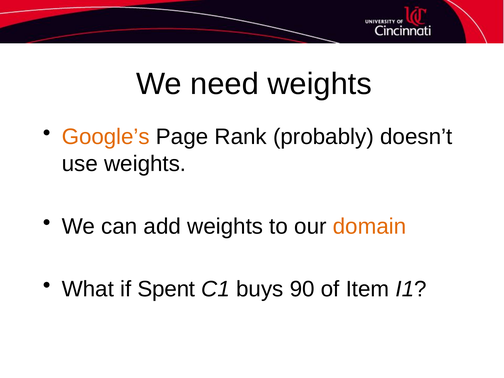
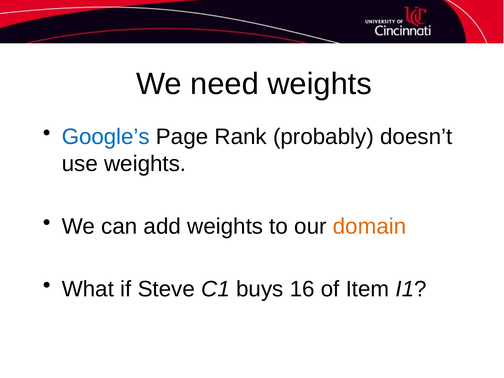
Google’s colour: orange -> blue (106, 137)
Spent: Spent -> Steve (166, 289)
90: 90 -> 16 (302, 289)
